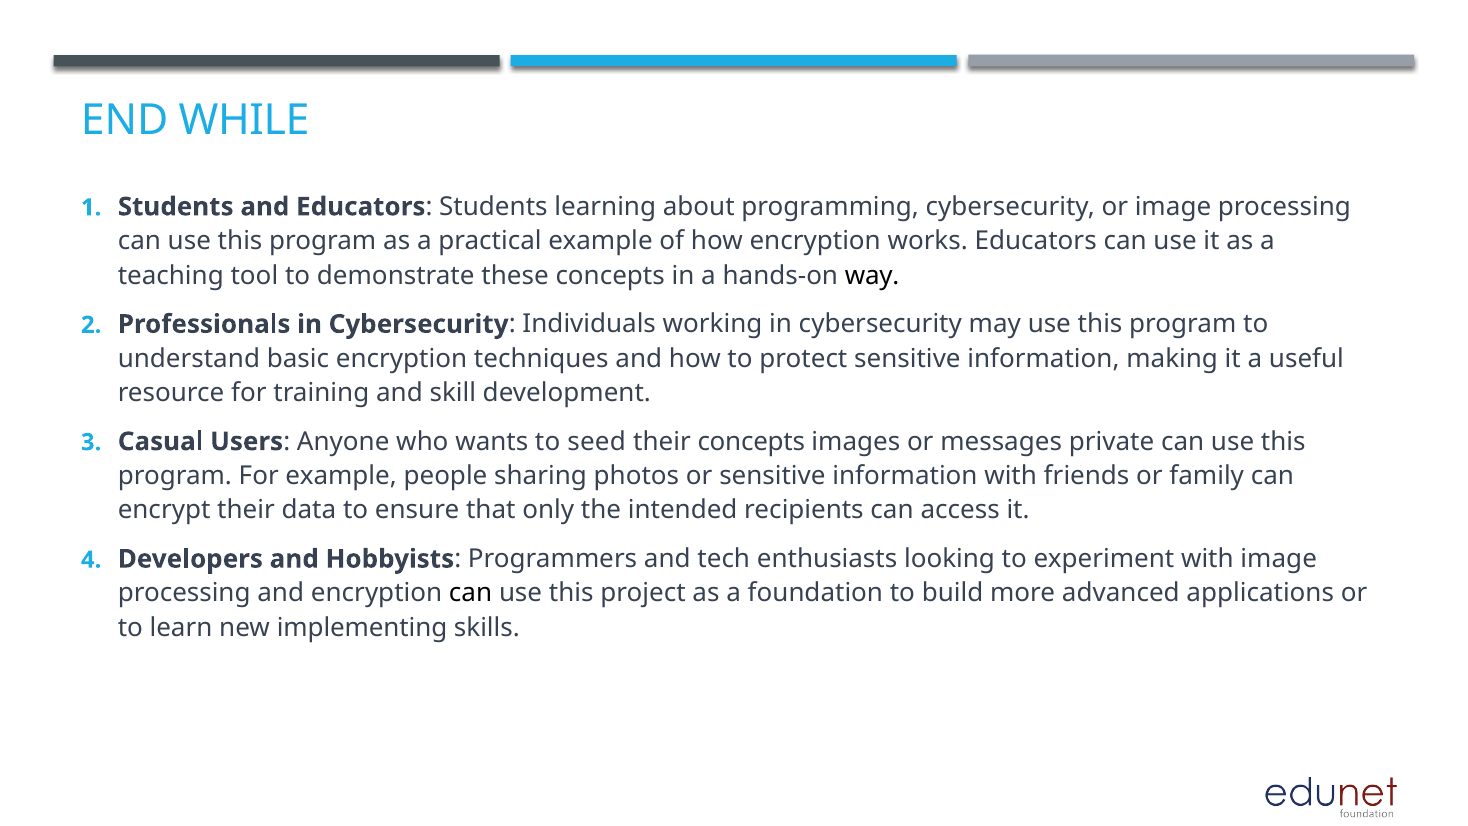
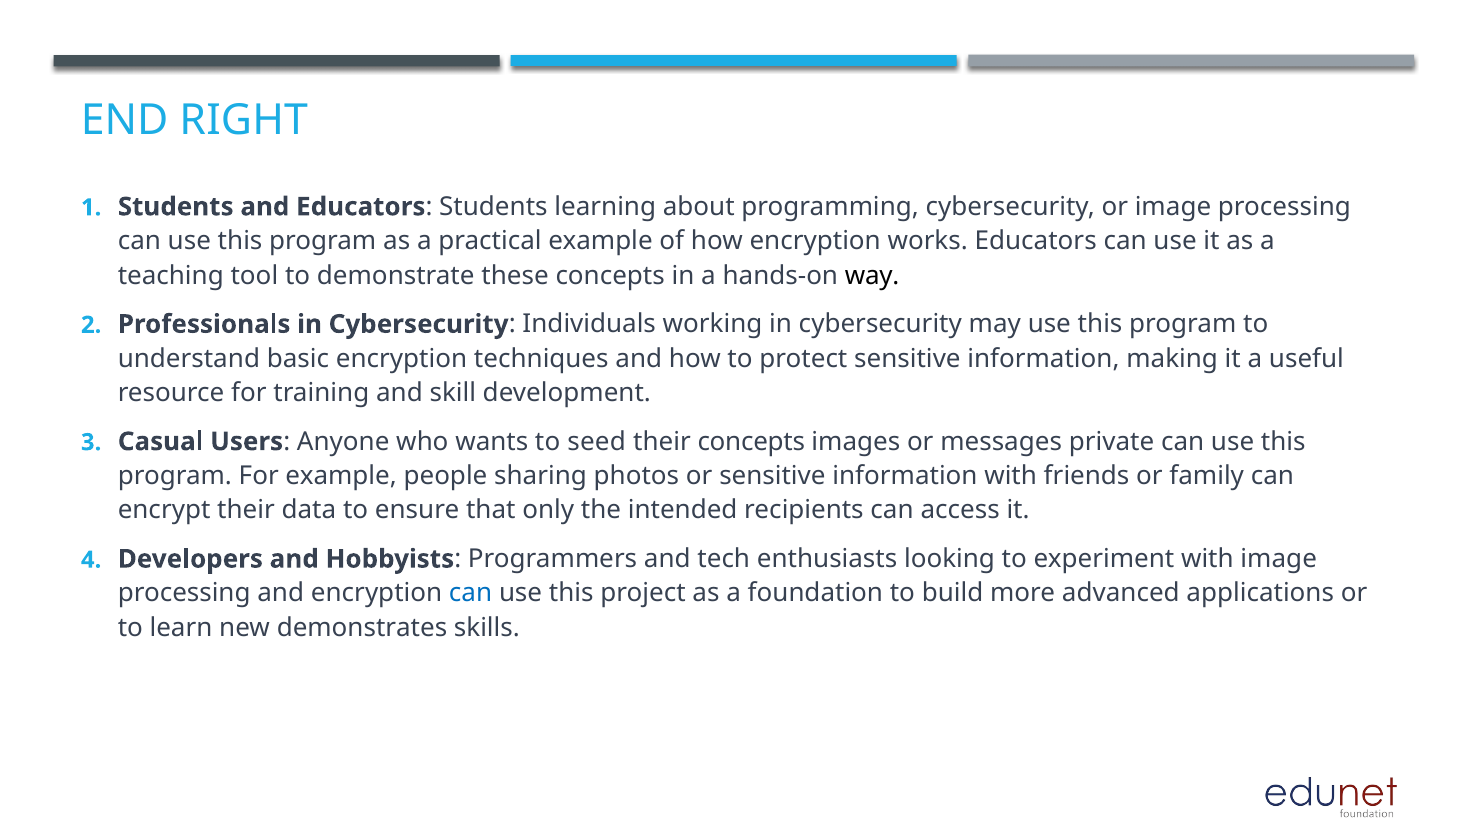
WHILE: WHILE -> RIGHT (244, 120)
can colour: black -> blue (471, 593)
implementing: implementing -> demonstrates (362, 628)
